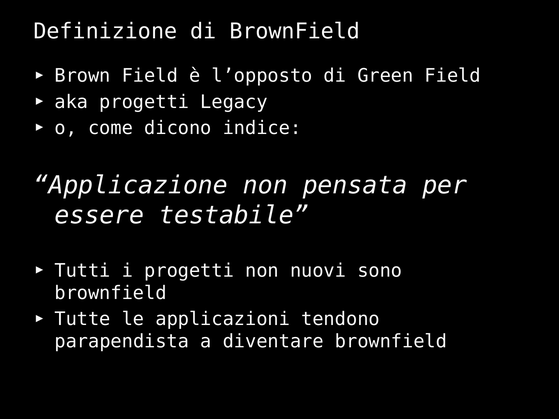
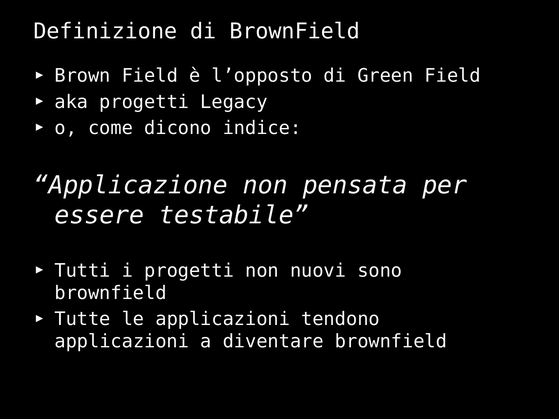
parapendista: parapendista -> applicazioni (122, 342)
